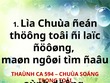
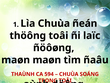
maøn ngôøi: ngôøi -> maøn (47, 60)
